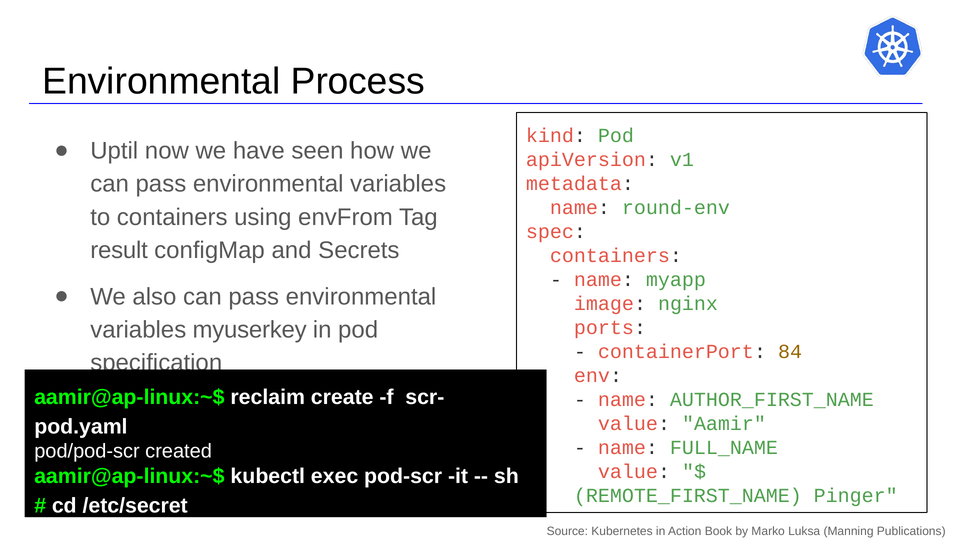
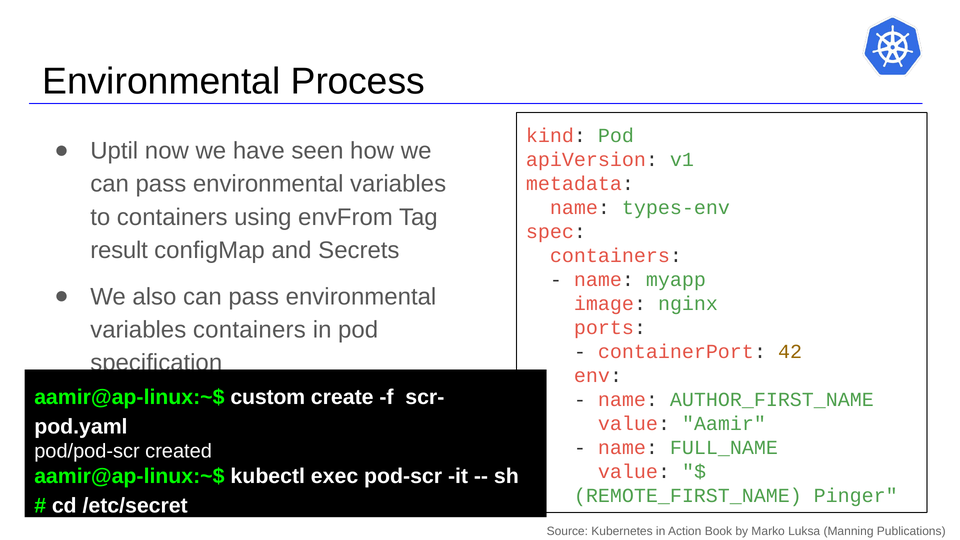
round-env: round-env -> types-env (676, 207)
variables myuserkey: myuserkey -> containers (249, 330)
84: 84 -> 42 (790, 351)
reclaim: reclaim -> custom (268, 397)
